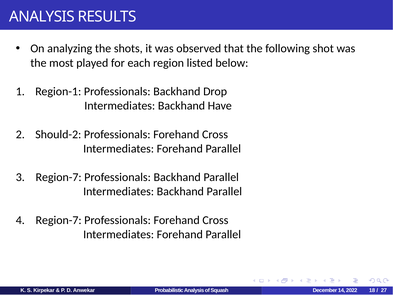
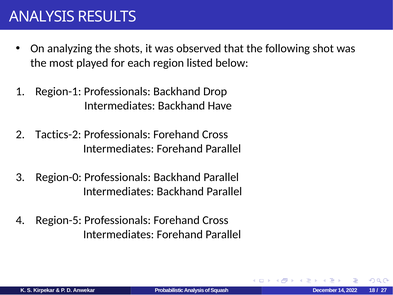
Should-2: Should-2 -> Tactics-2 (58, 134)
3 Region-7: Region-7 -> Region-0 (59, 177)
4 Region-7: Region-7 -> Region-5 (59, 220)
